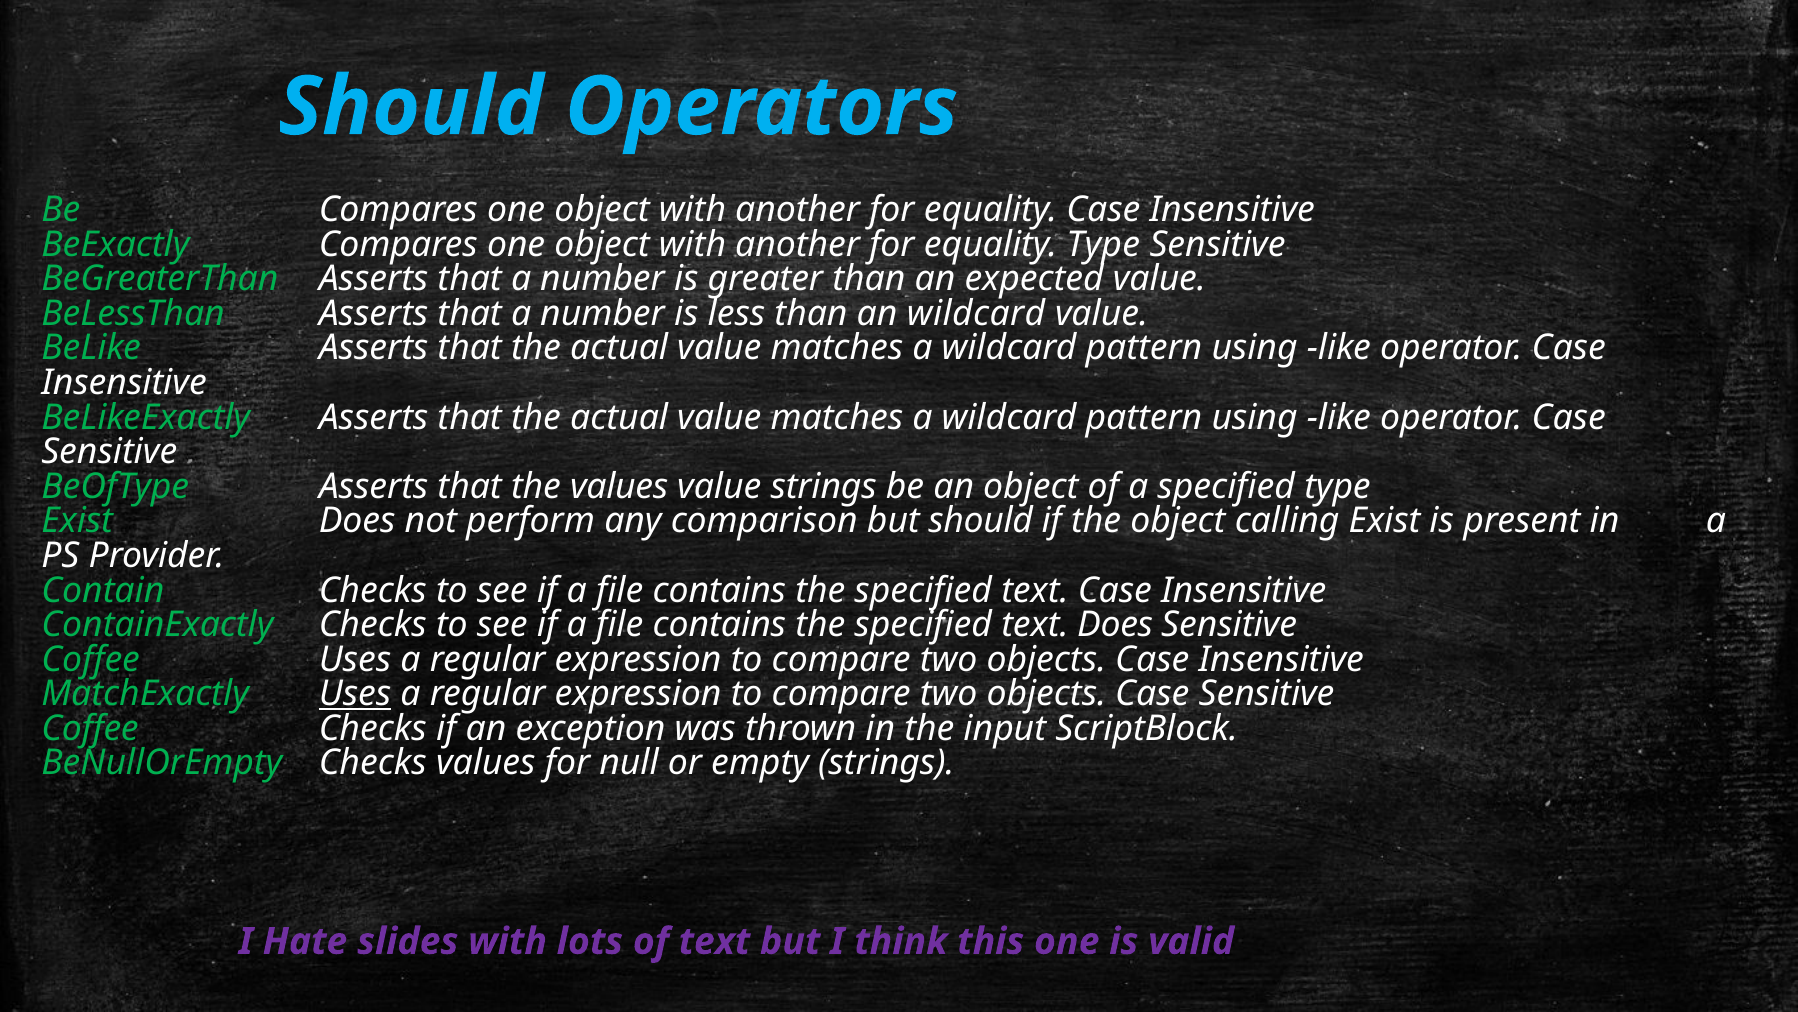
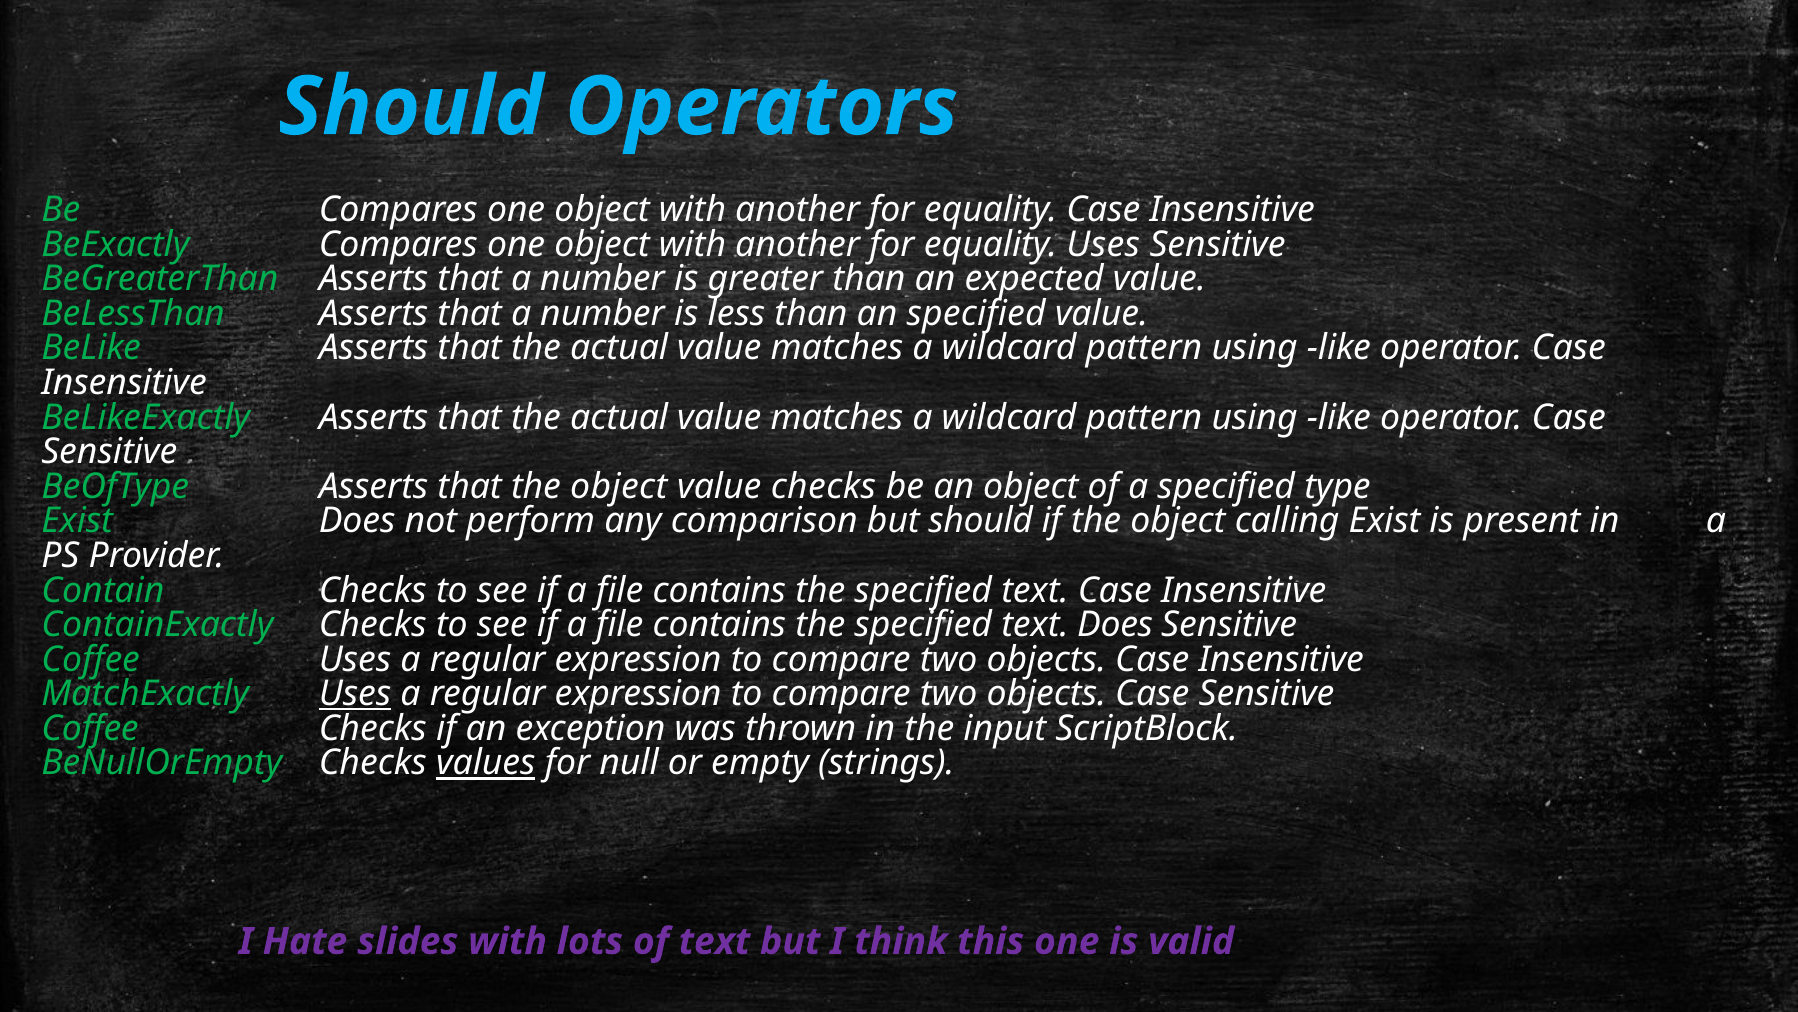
equality Type: Type -> Uses (1103, 244)
an wildcard: wildcard -> specified (976, 314)
that the values: values -> object (619, 486)
value strings: strings -> checks (823, 486)
values underline: none -> present (486, 763)
